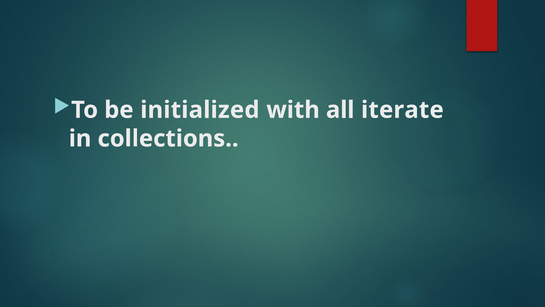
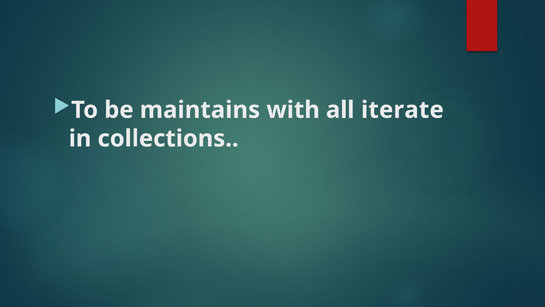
initialized: initialized -> maintains (200, 110)
